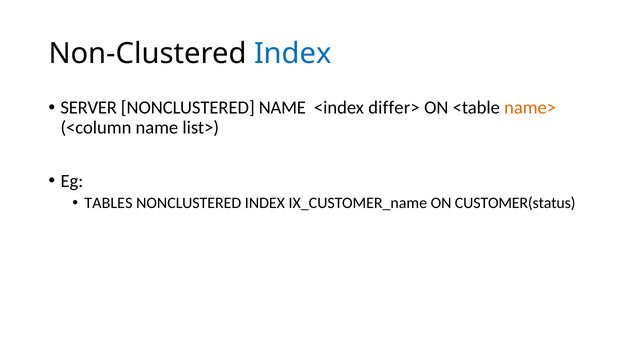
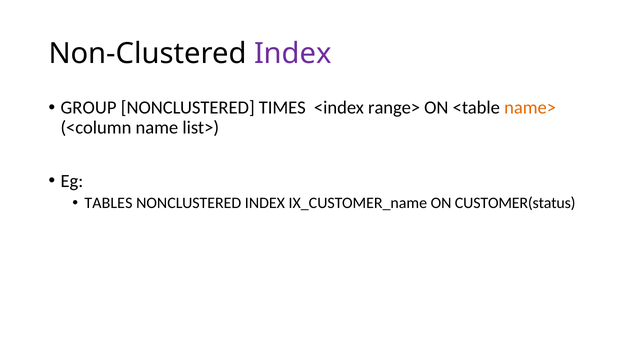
Index colour: blue -> purple (293, 54)
SERVER: SERVER -> GROUP (89, 108)
NONCLUSTERED NAME: NAME -> TIMES (282, 108)
differ>: differ> -> range> (394, 108)
